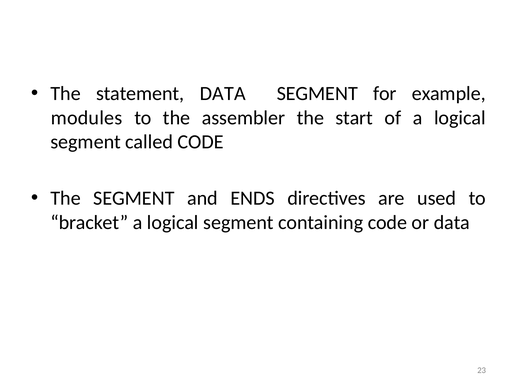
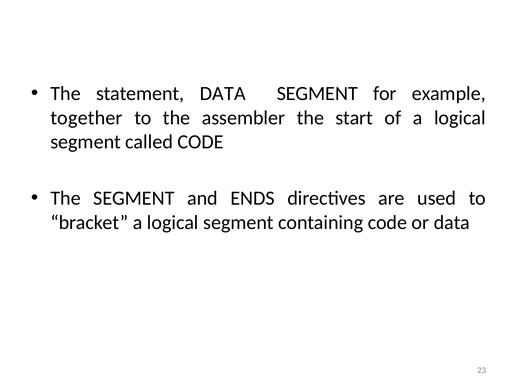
modules: modules -> together (87, 118)
